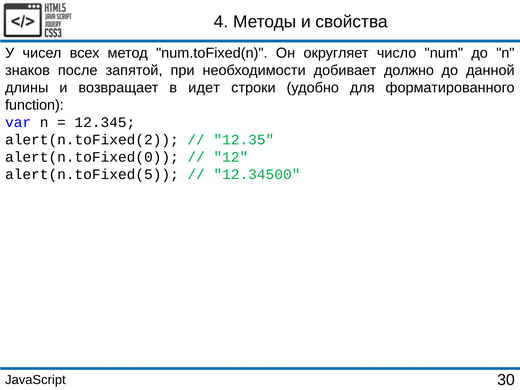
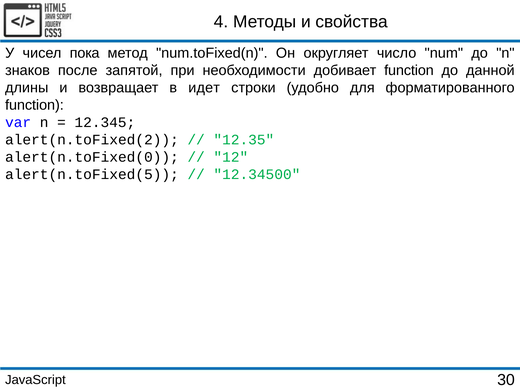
всех: всех -> пока (85, 53)
добивает должно: должно -> function (409, 71)
